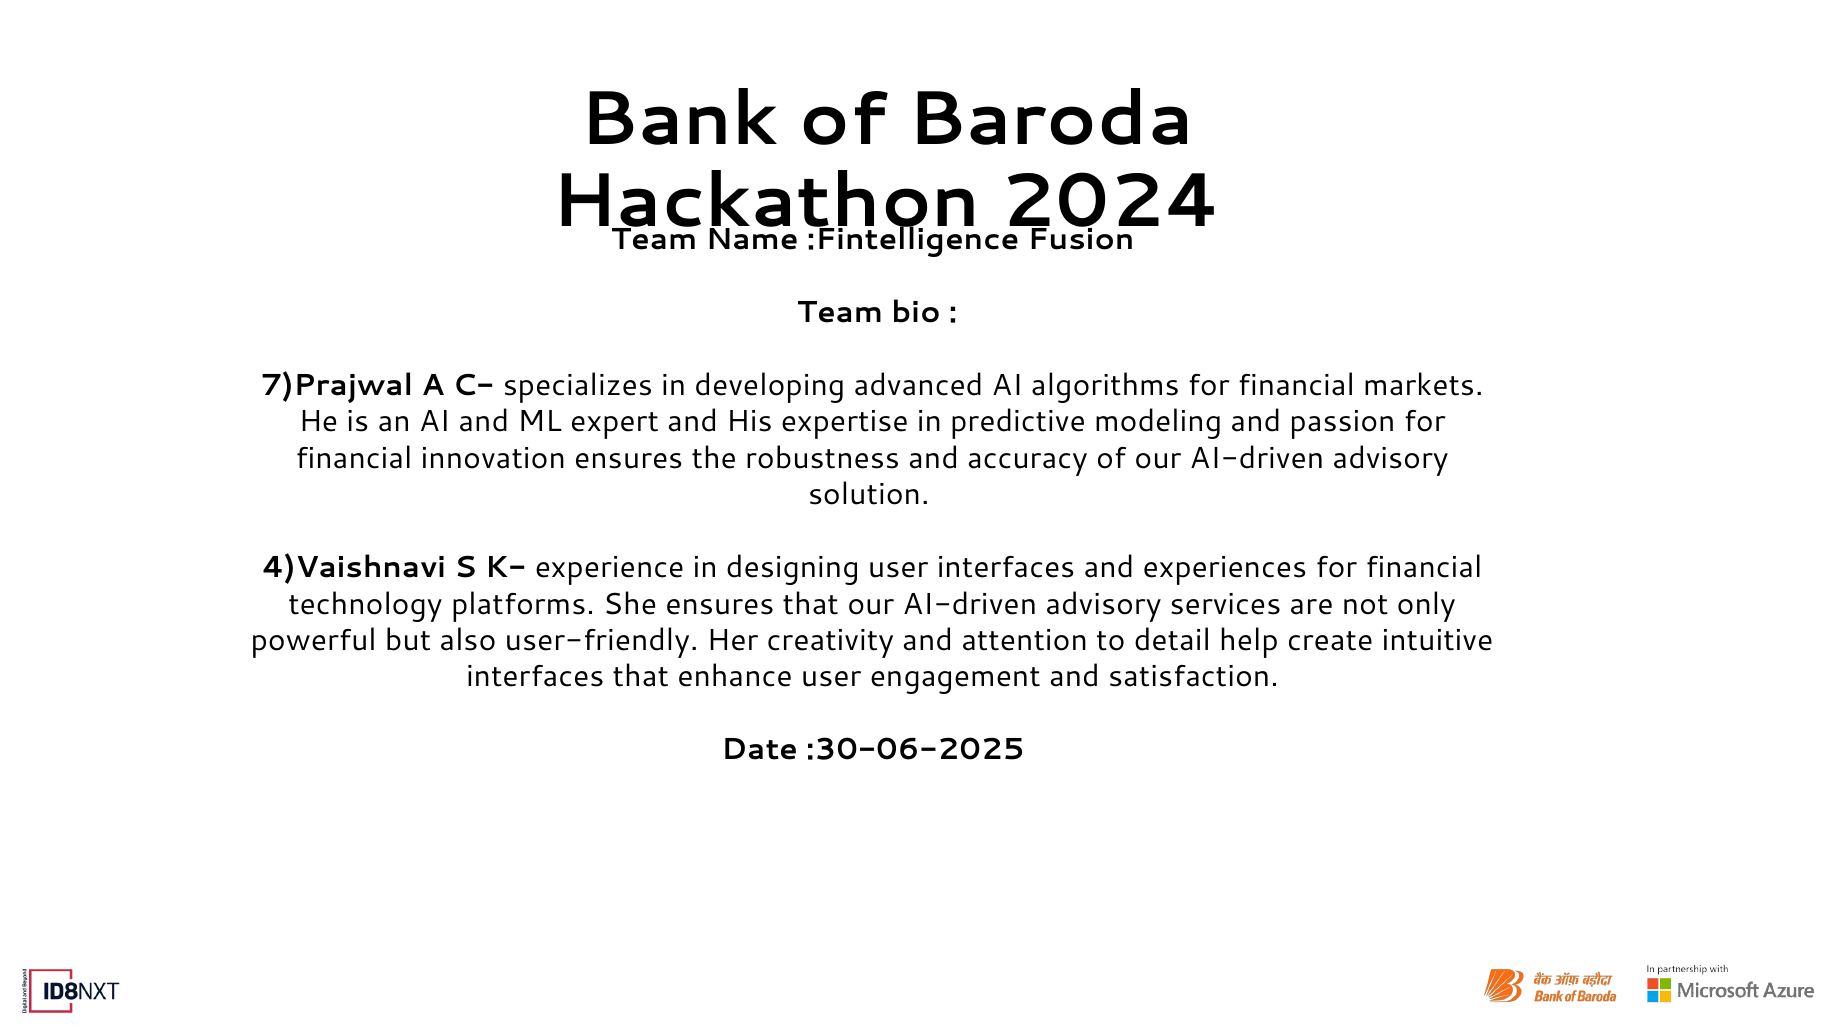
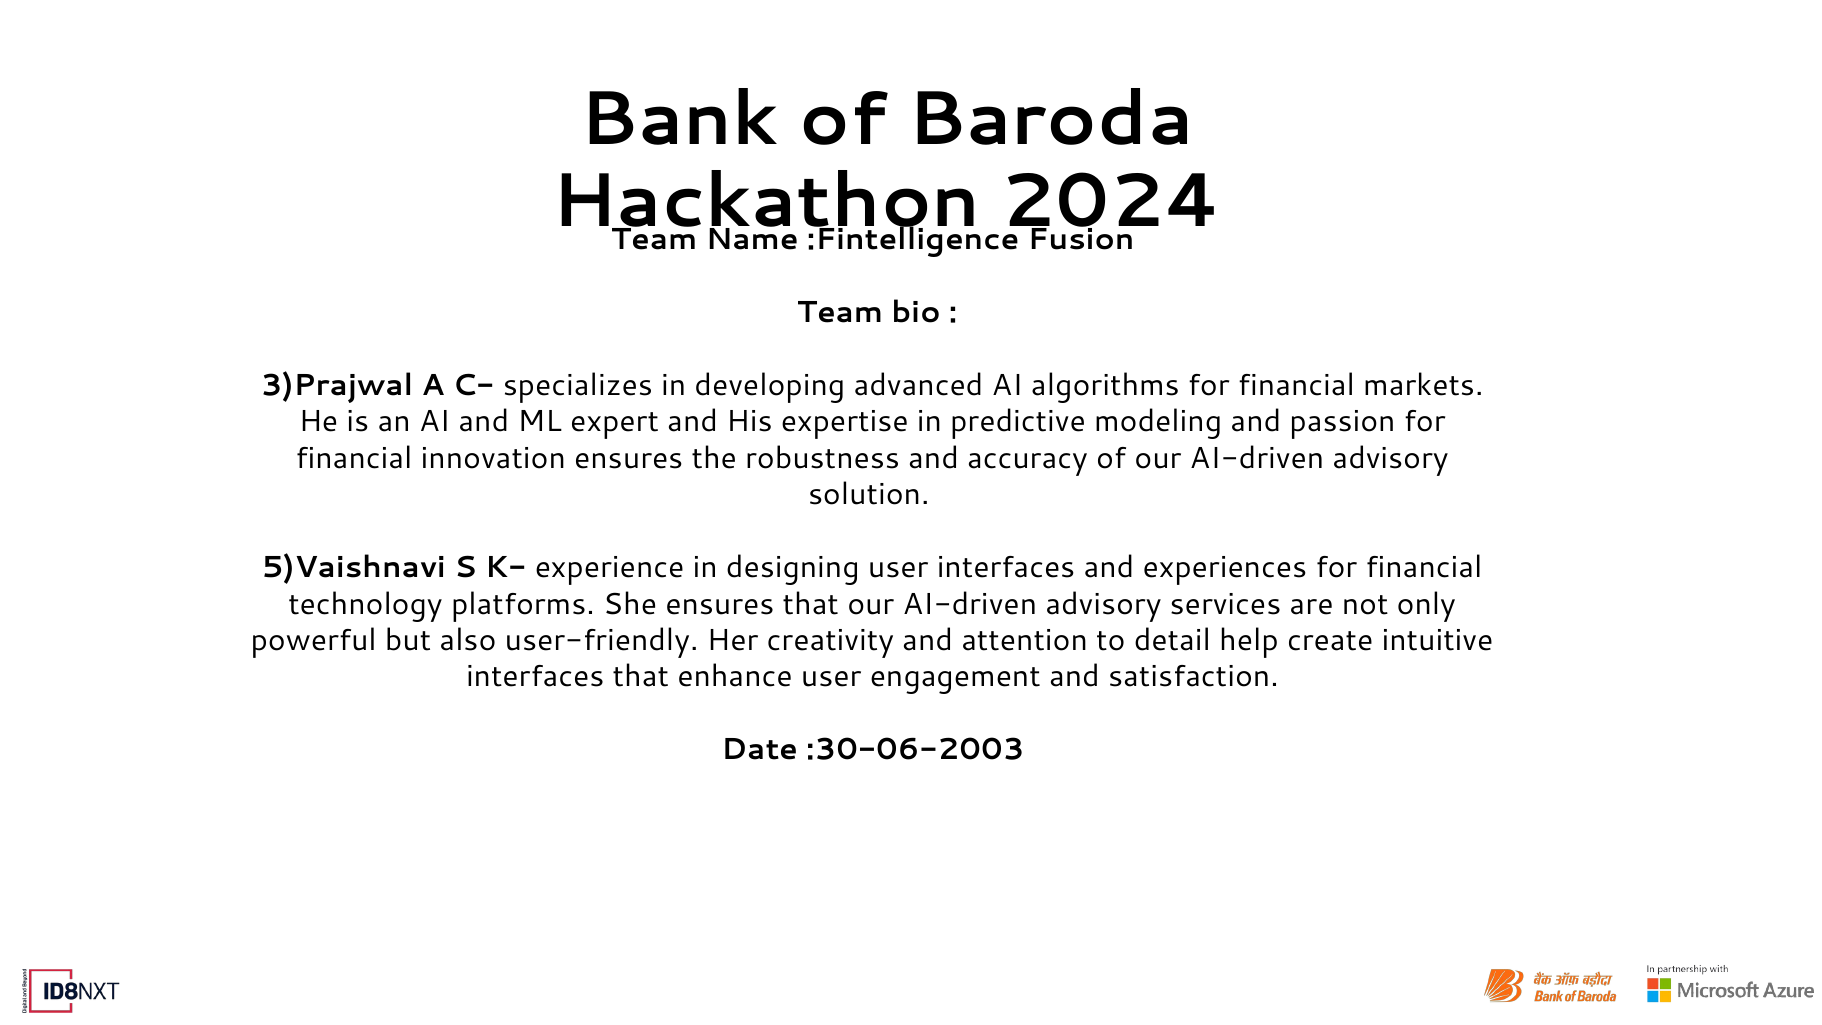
7)Prajwal: 7)Prajwal -> 3)Prajwal (337, 385)
4)Vaishnavi: 4)Vaishnavi -> 5)Vaishnavi (354, 568)
:30-06-2025: :30-06-2025 -> :30-06-2003 (915, 750)
